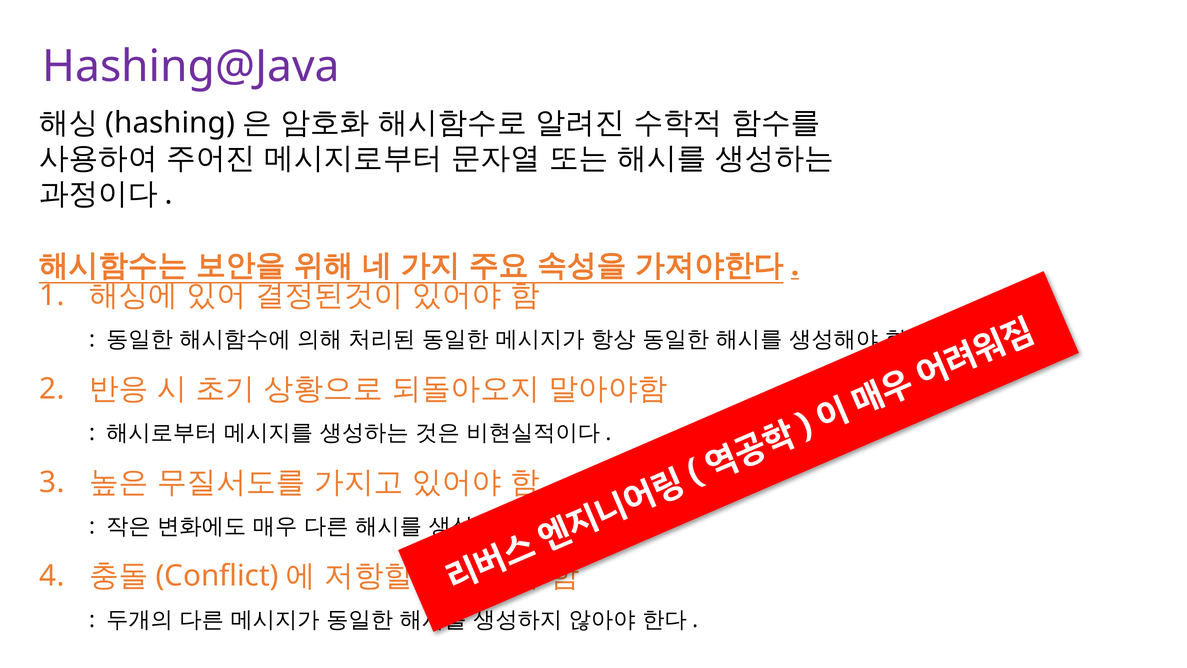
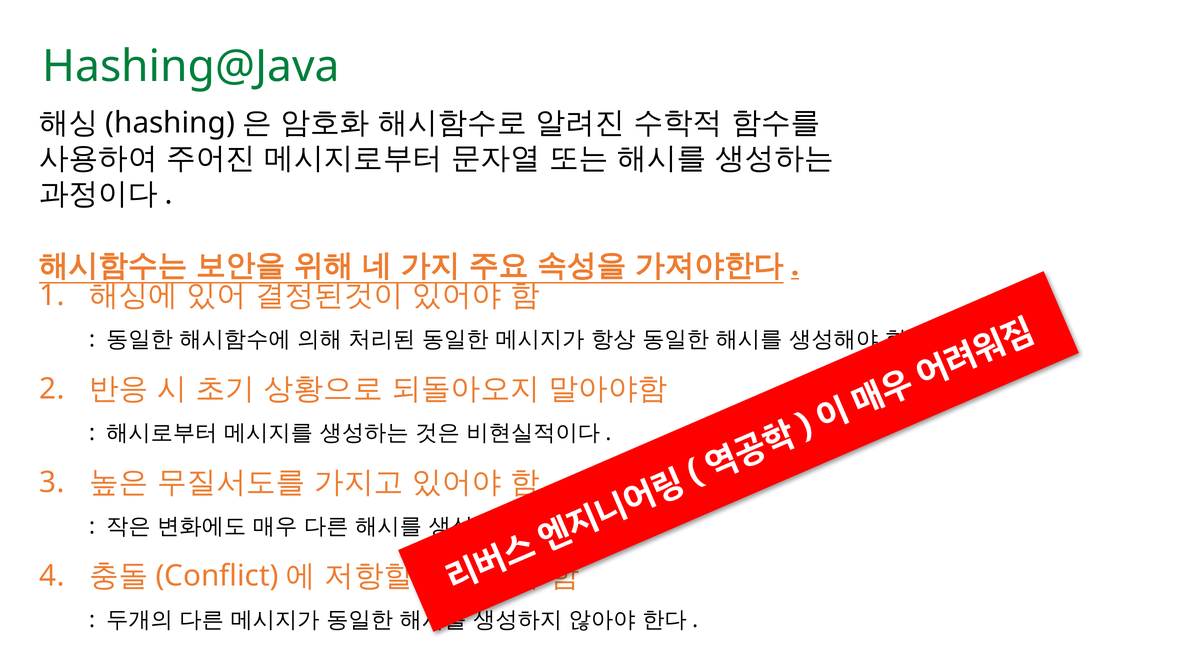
Hashing@Java colour: purple -> green (191, 67)
